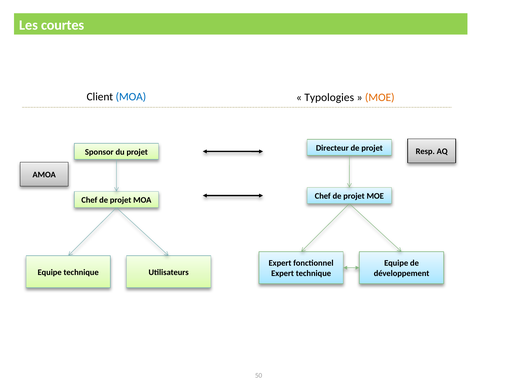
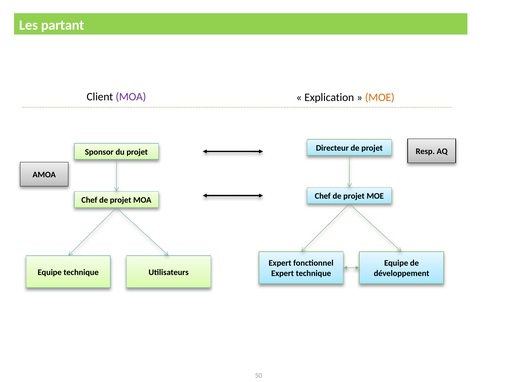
courtes: courtes -> partant (63, 25)
MOA colour: blue -> purple (131, 97)
Typologies: Typologies -> Explication (329, 97)
